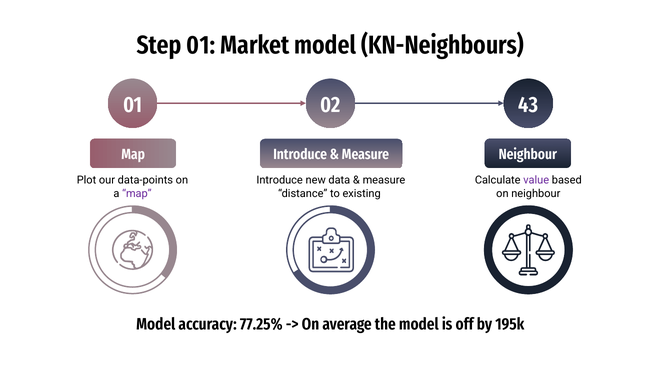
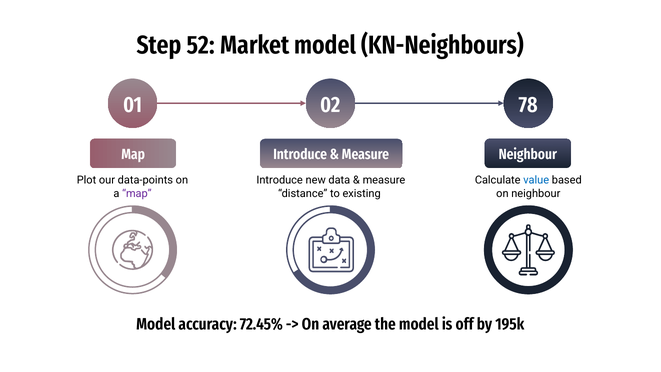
Step 01: 01 -> 52 (201, 45)
43: 43 -> 78 (528, 105)
value colour: purple -> blue (536, 180)
77.25%: 77.25% -> 72.45% (261, 324)
